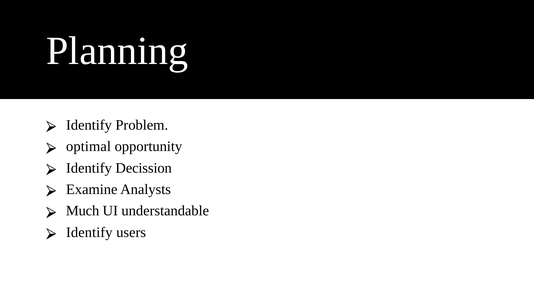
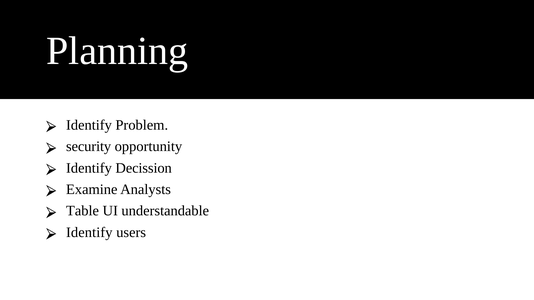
optimal: optimal -> security (89, 147)
Much: Much -> Table (83, 211)
